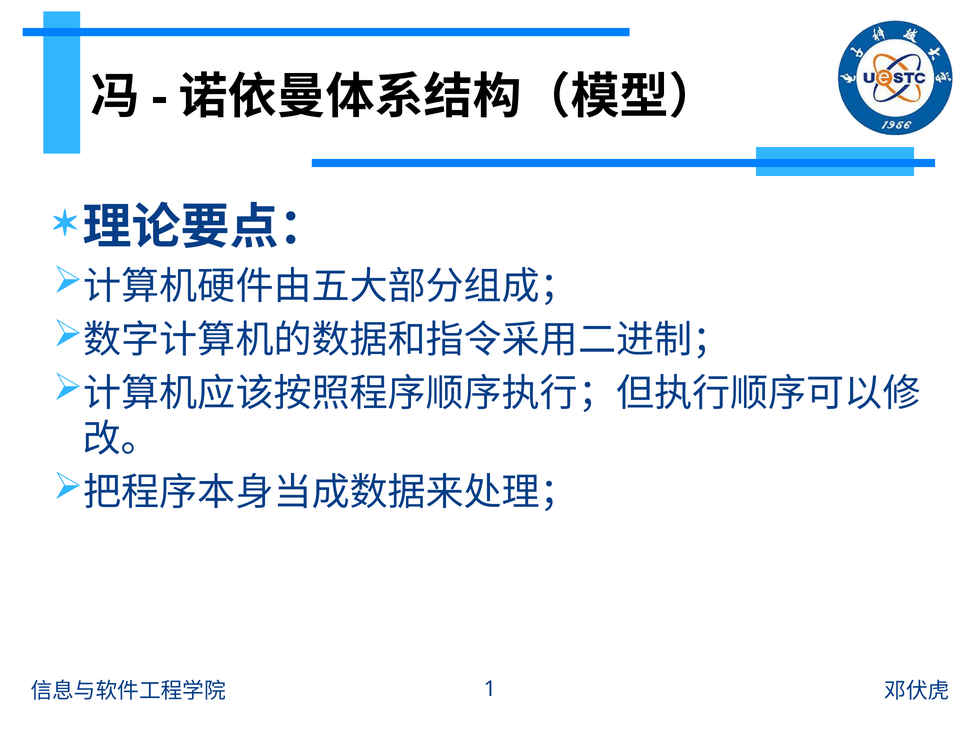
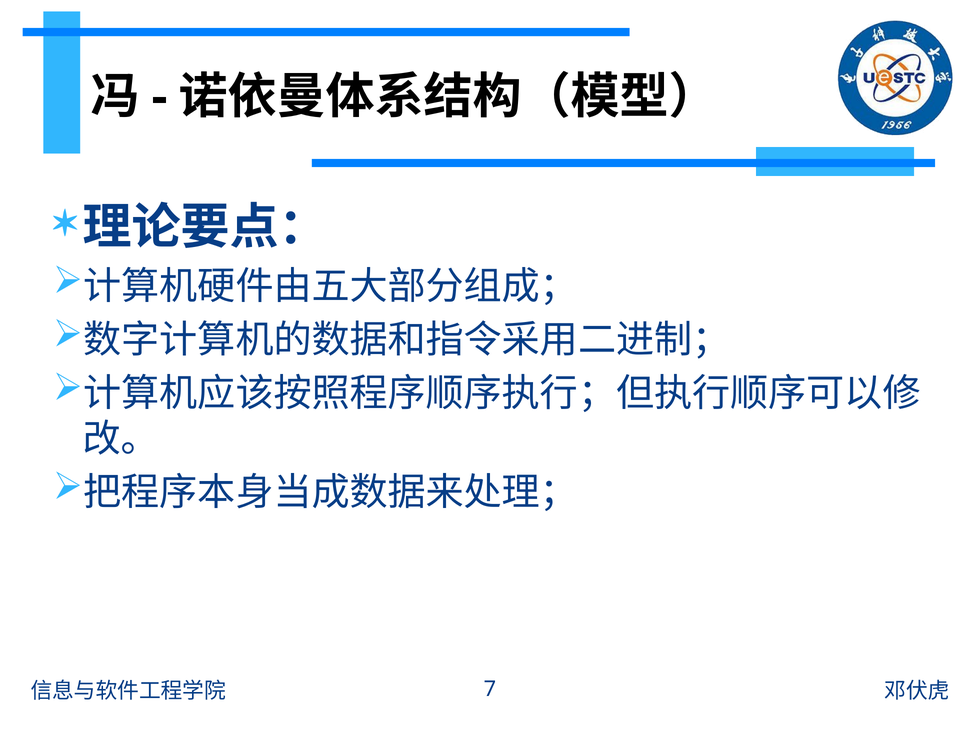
1: 1 -> 7 (490, 689)
